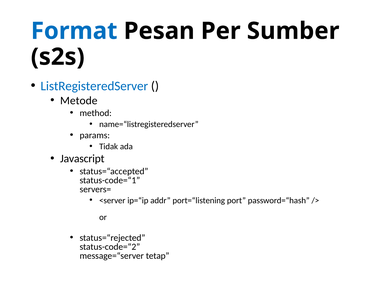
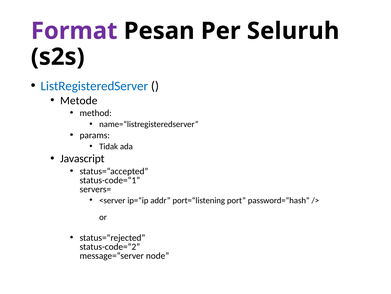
Format colour: blue -> purple (74, 31)
Sumber: Sumber -> Seluruh (293, 31)
tetap: tetap -> node (158, 255)
